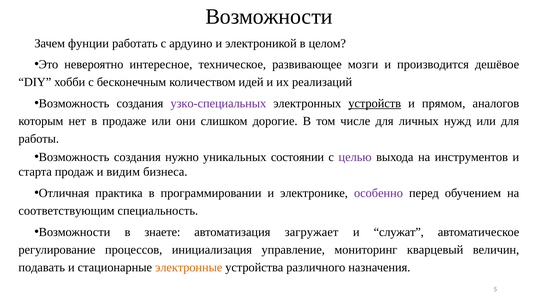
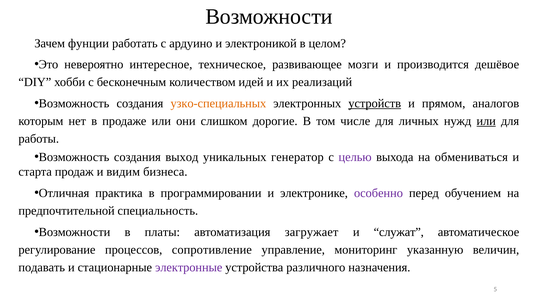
узко-специальных colour: purple -> orange (218, 103)
или underline: none -> present (486, 121)
нужно: нужно -> выход (182, 157)
состоянии: состоянии -> генератор (297, 157)
инструментов: инструментов -> обмениваться (471, 157)
соответствующим: соответствующим -> предпочтительной (67, 211)
знаете: знаете -> платы (162, 232)
инициализация: инициализация -> сопротивление (212, 249)
кварцевый: кварцевый -> указанную (435, 249)
электронные colour: orange -> purple (189, 267)
